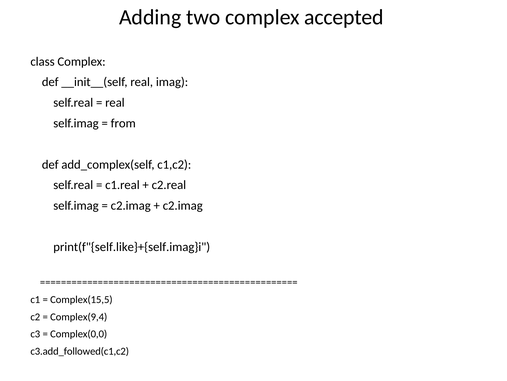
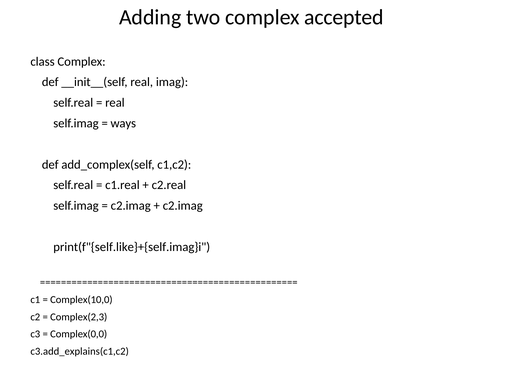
from: from -> ways (123, 123)
Complex(15,5: Complex(15,5 -> Complex(10,0 (81, 299)
Complex(9,4: Complex(9,4 -> Complex(2,3 (79, 316)
c3.add_followed(c1,c2: c3.add_followed(c1,c2 -> c3.add_explains(c1,c2 (80, 351)
